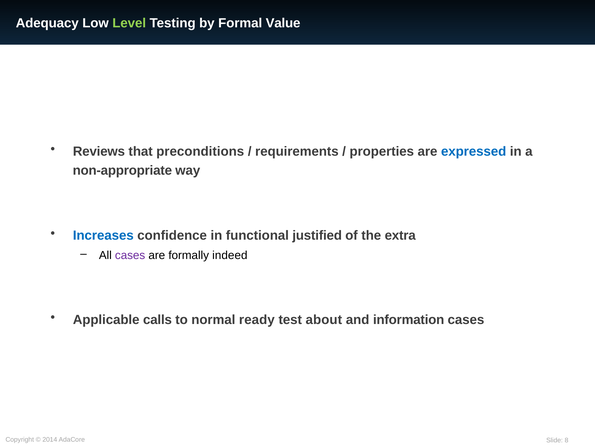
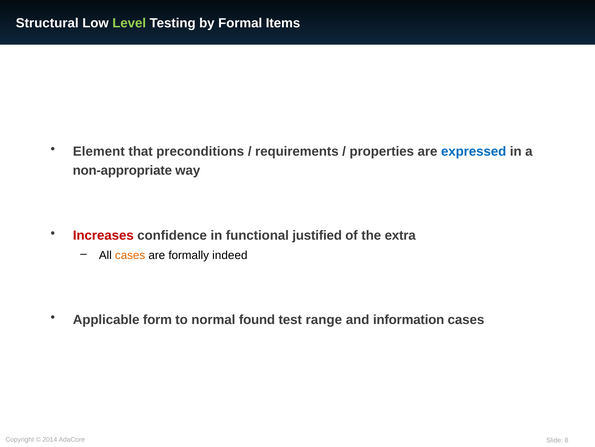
Adequacy: Adequacy -> Structural (47, 23)
Value: Value -> Items (283, 23)
Reviews: Reviews -> Element (99, 151)
Increases colour: blue -> red (103, 235)
cases colour: purple -> orange (130, 255)
calls: calls -> form (157, 319)
ready: ready -> found (257, 319)
about: about -> range (324, 319)
